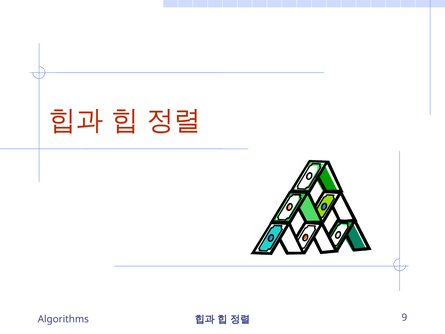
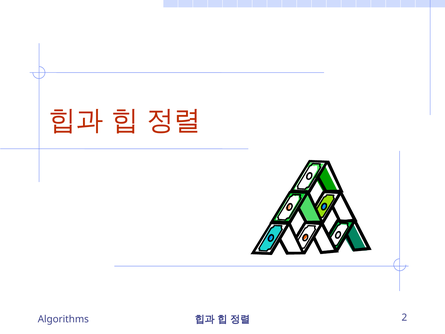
9: 9 -> 2 (404, 317)
